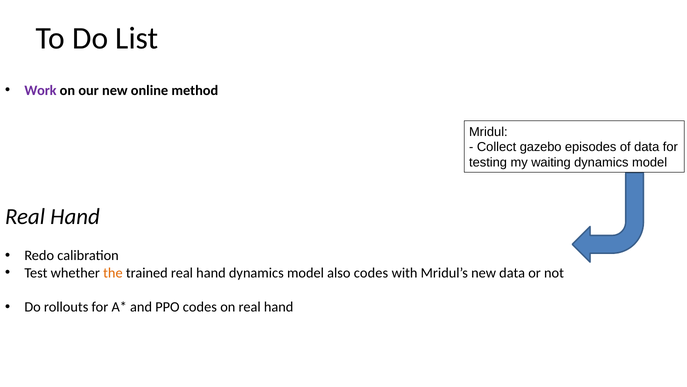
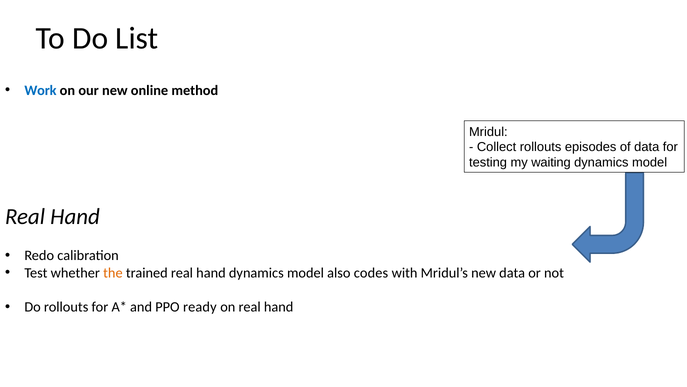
Work colour: purple -> blue (40, 90)
Collect gazebo: gazebo -> rollouts (541, 147)
PPO codes: codes -> ready (200, 307)
